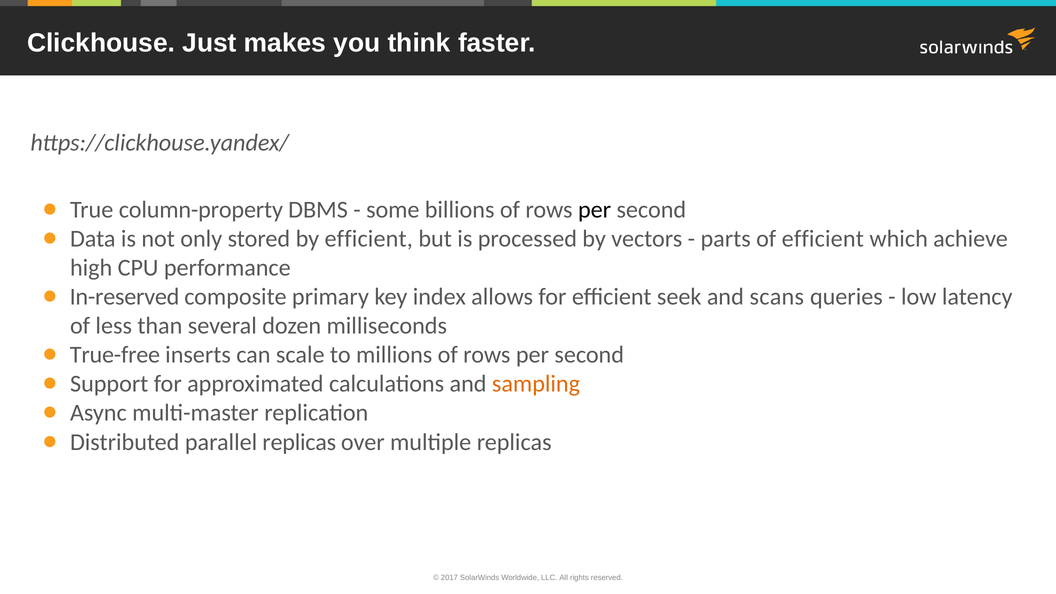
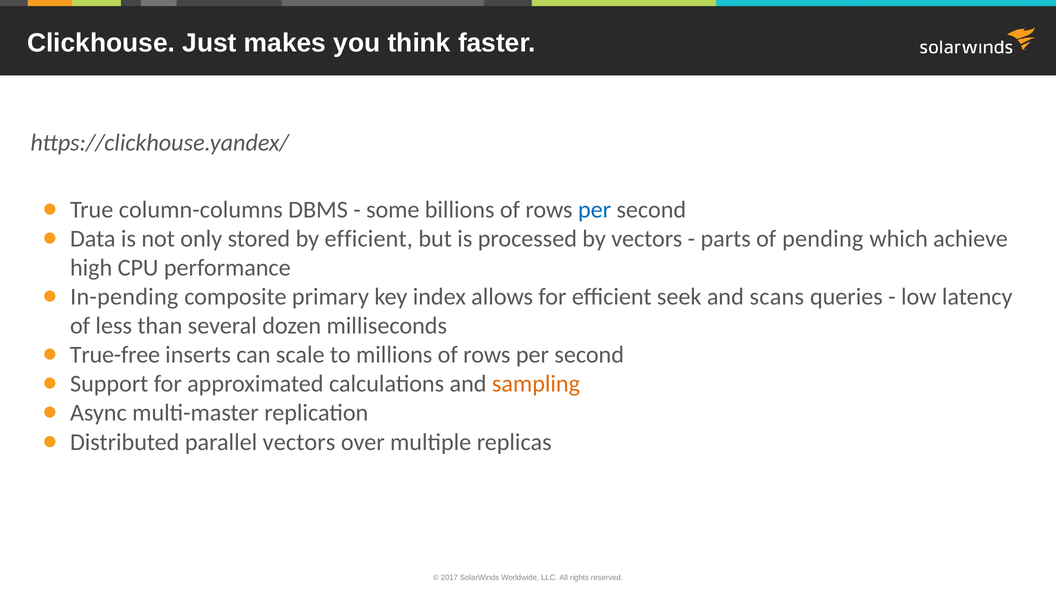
column-property: column-property -> column-columns (201, 210)
per colour: black -> blue (595, 210)
of efficient: efficient -> pending (823, 239)
In-reserved: In-reserved -> In-pending (124, 297)
parallel replicas: replicas -> vectors (299, 442)
